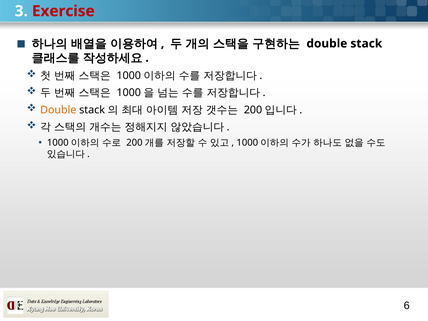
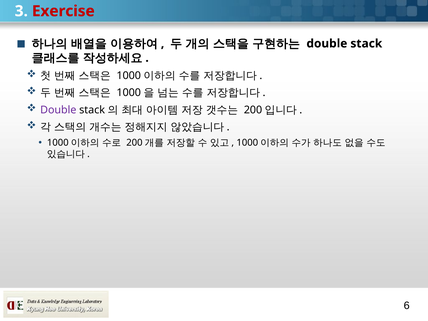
Double colour: orange -> purple (58, 110)
